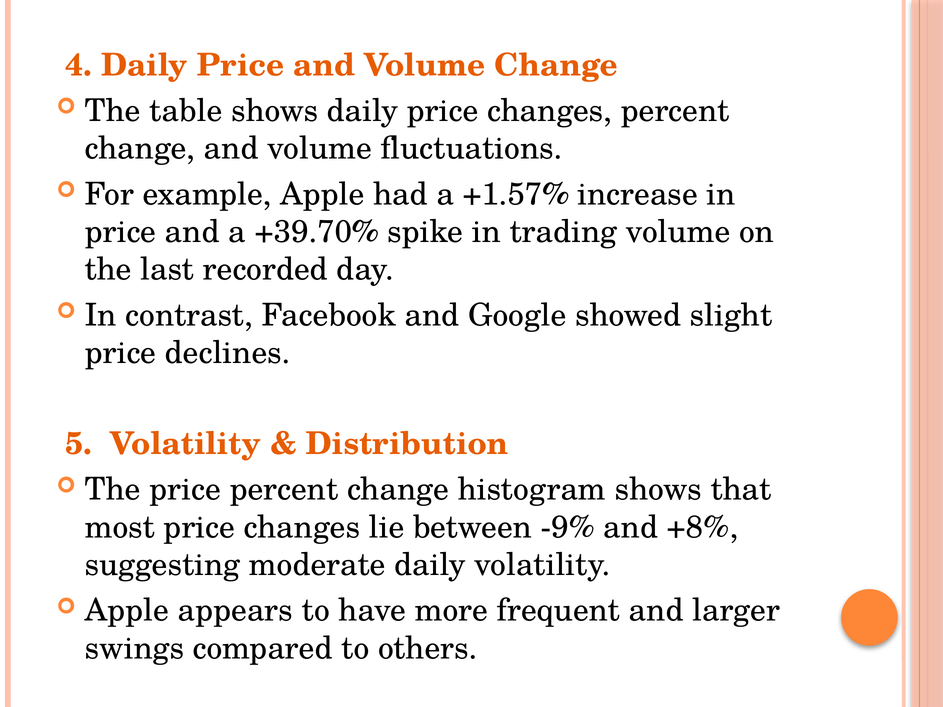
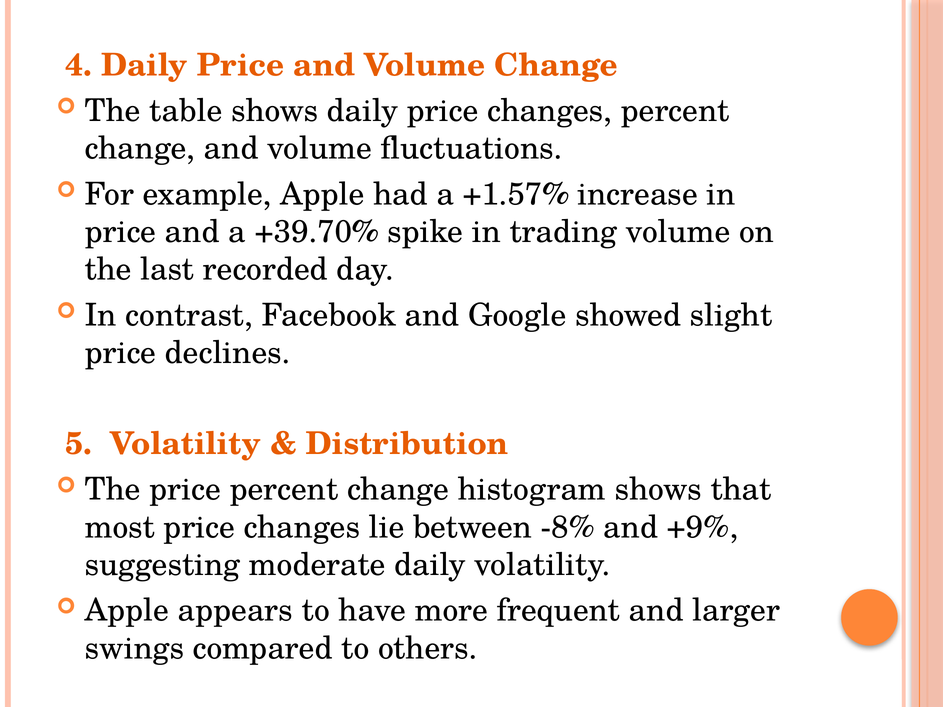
-9%: -9% -> -8% (568, 527)
+8%: +8% -> +9% (703, 527)
